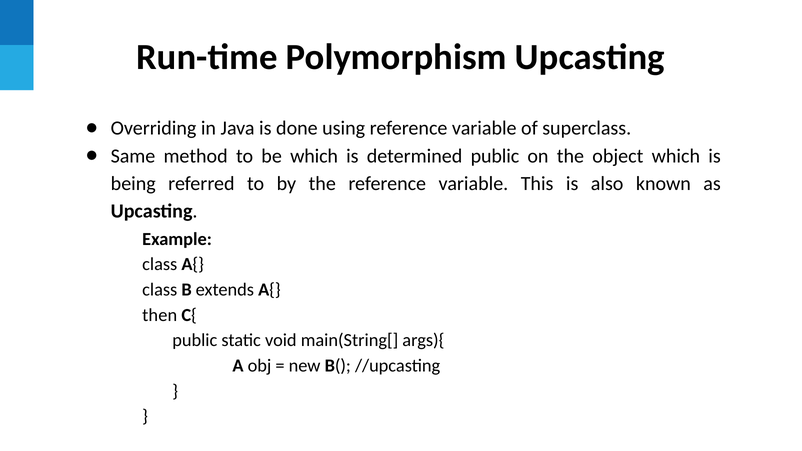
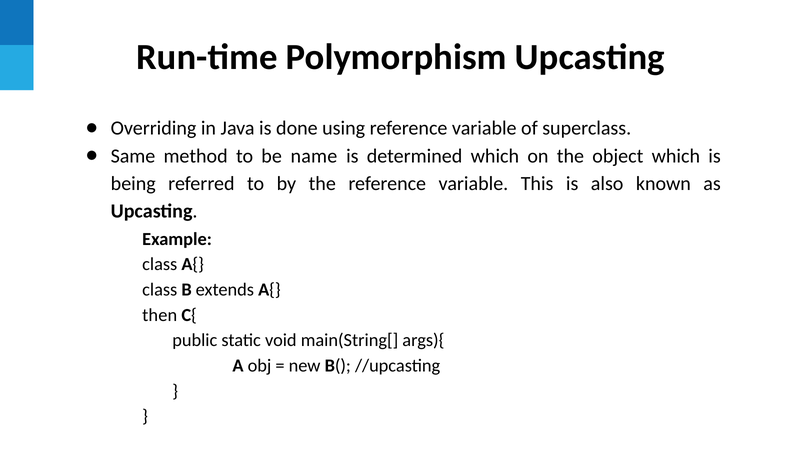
be which: which -> name (314, 156)
determined public: public -> which (495, 156)
